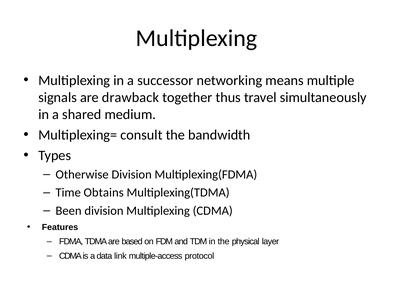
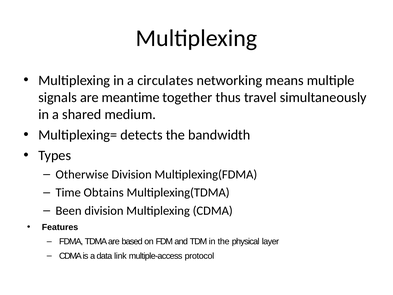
successor: successor -> circulates (165, 80)
drawback: drawback -> meantime (131, 97)
consult: consult -> detects (141, 135)
